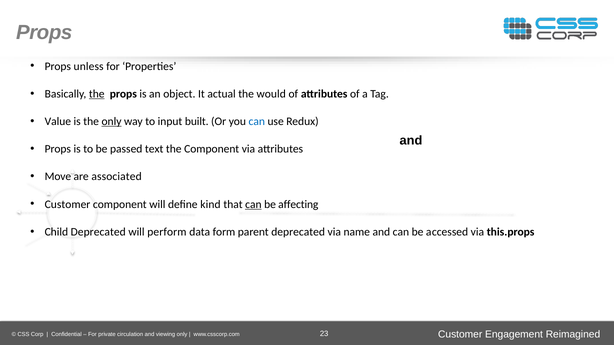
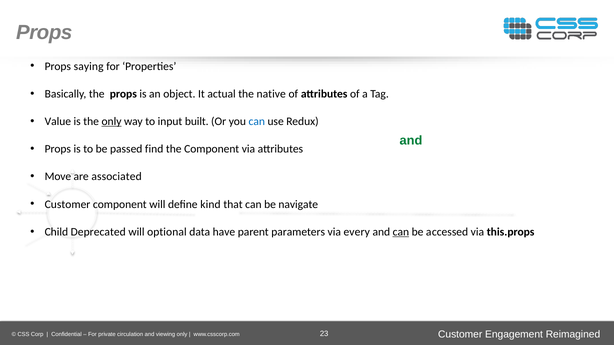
unless: unless -> saying (89, 66)
the underline: present -> none (97, 94)
would: would -> native (271, 94)
and colour: black -> green (411, 141)
text: text -> find (154, 149)
can underline: present -> none (253, 204)
affecting: affecting -> navigate (298, 204)
perform: perform -> optional (167, 232)
form: form -> have (224, 232)
parent deprecated: deprecated -> parameters (298, 232)
name: name -> every (357, 232)
can underline: none -> present (401, 232)
